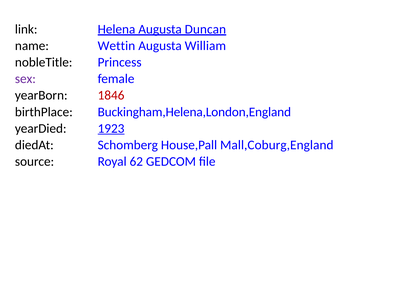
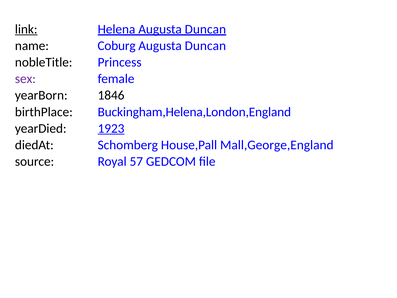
link underline: none -> present (26, 29)
Wettin: Wettin -> Coburg (117, 46)
William: William -> Duncan (205, 46)
1846 colour: red -> black (111, 95)
Mall,Coburg,England: Mall,Coburg,England -> Mall,George,England (277, 145)
62: 62 -> 57 (136, 161)
